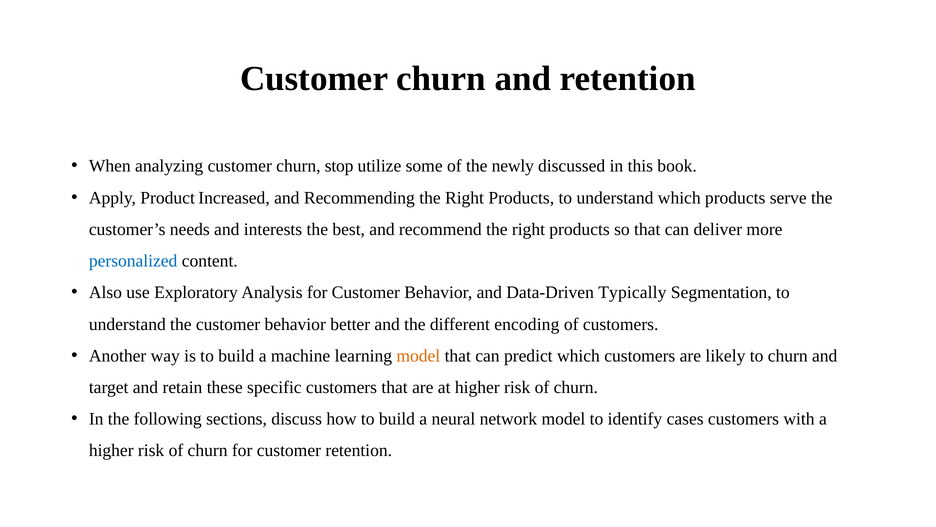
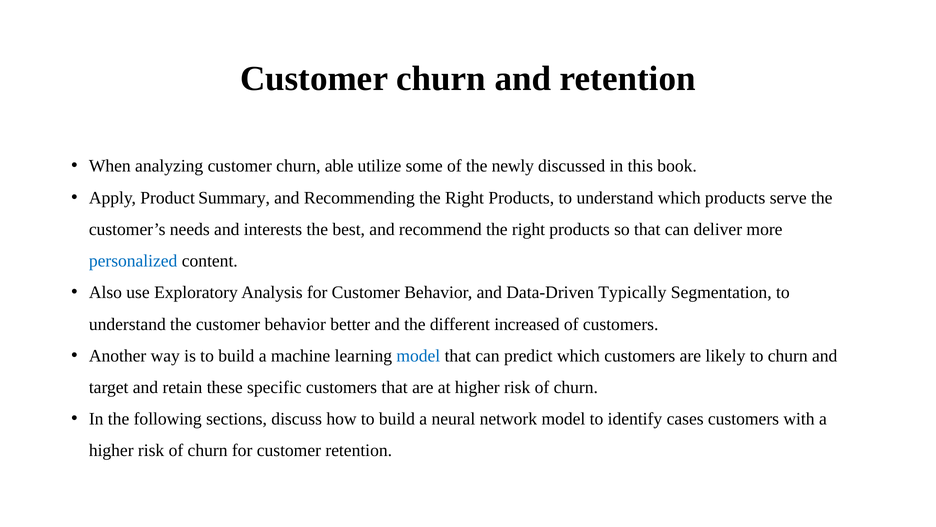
stop: stop -> able (339, 166)
Increased: Increased -> Summary (234, 198)
encoding: encoding -> increased (527, 324)
model colour: orange -> blue (418, 355)
